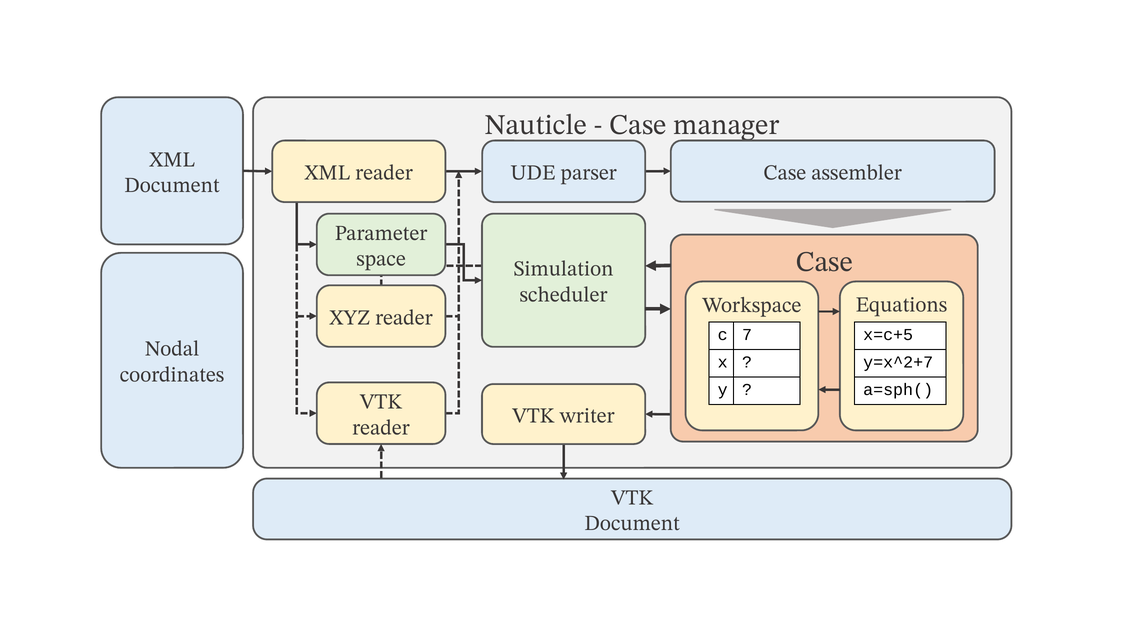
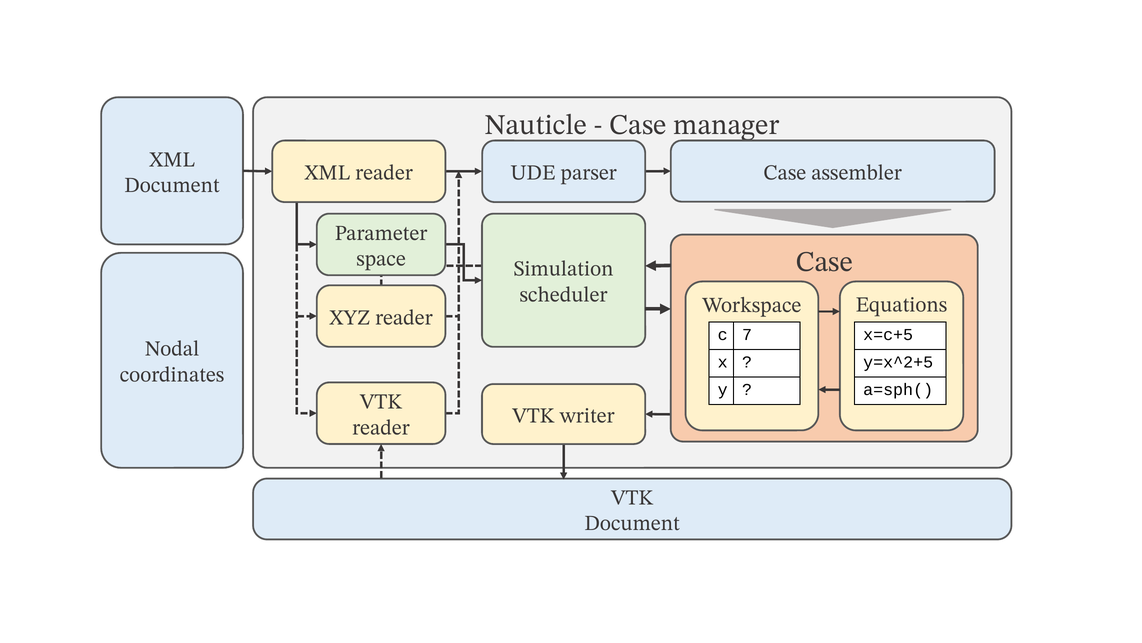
y=x^2+7: y=x^2+7 -> y=x^2+5 (898, 362)
